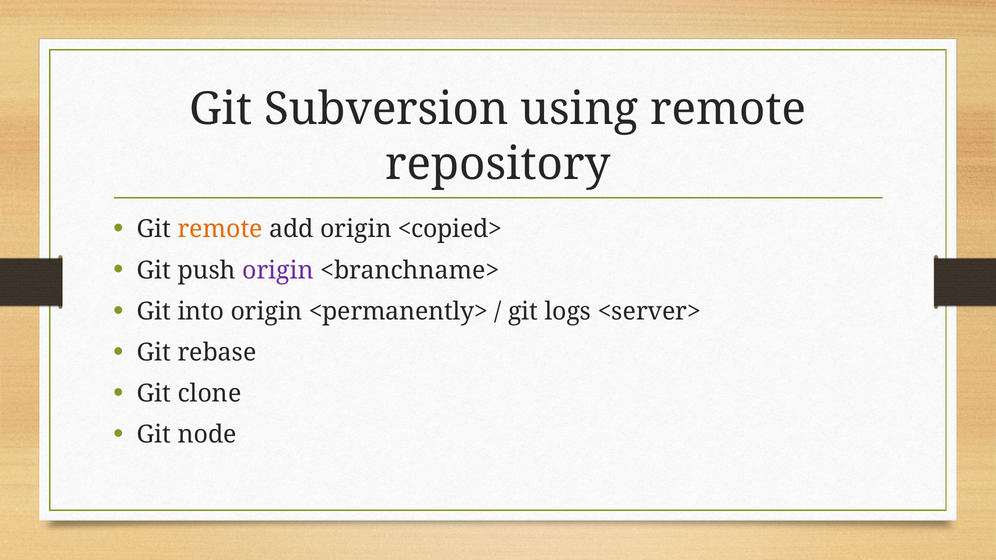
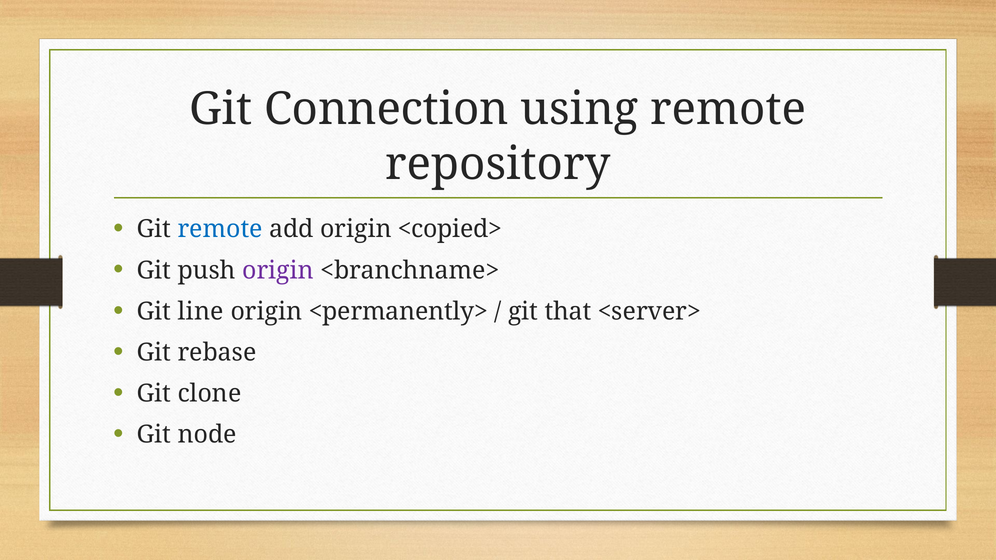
Subversion: Subversion -> Connection (386, 109)
remote colour: orange -> blue (220, 229)
into: into -> line (201, 311)
logs: logs -> that (568, 311)
